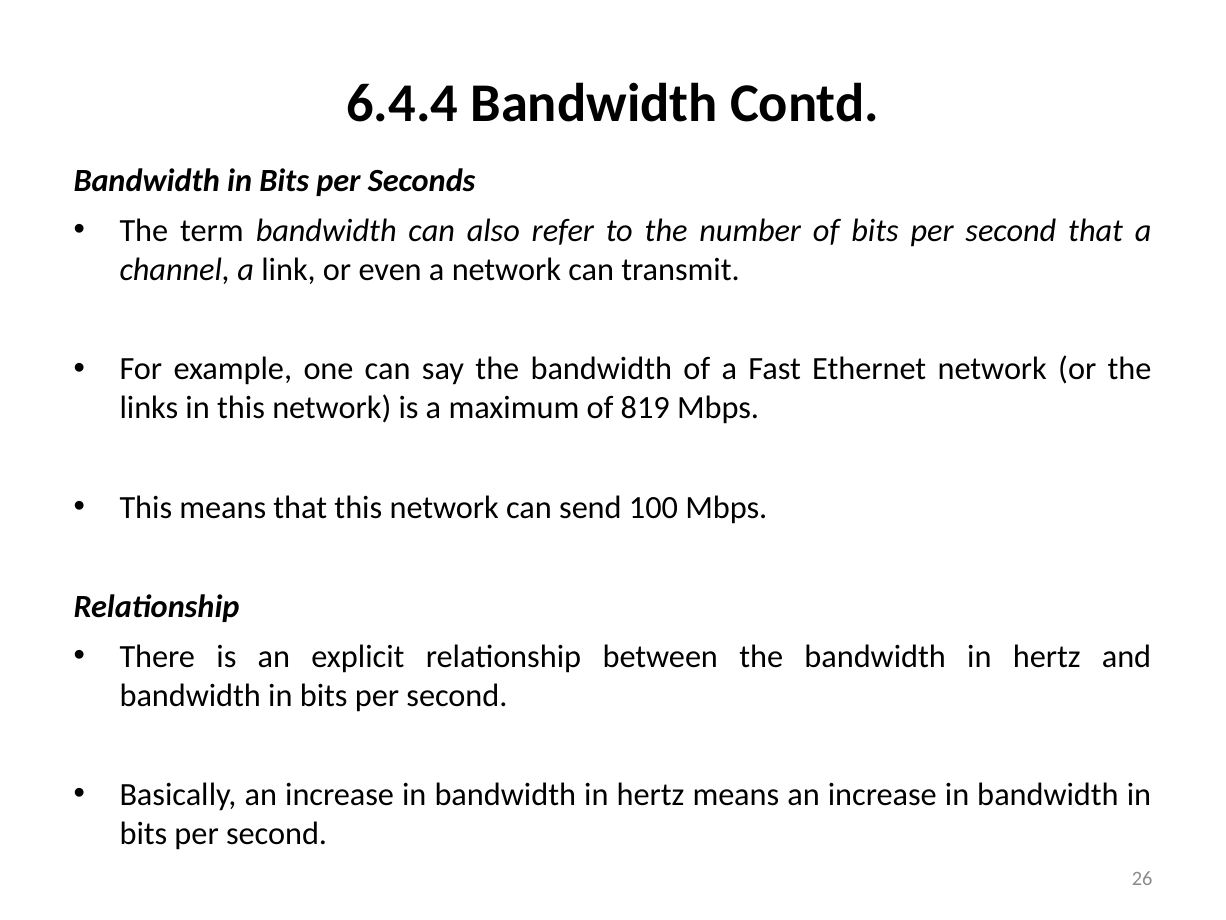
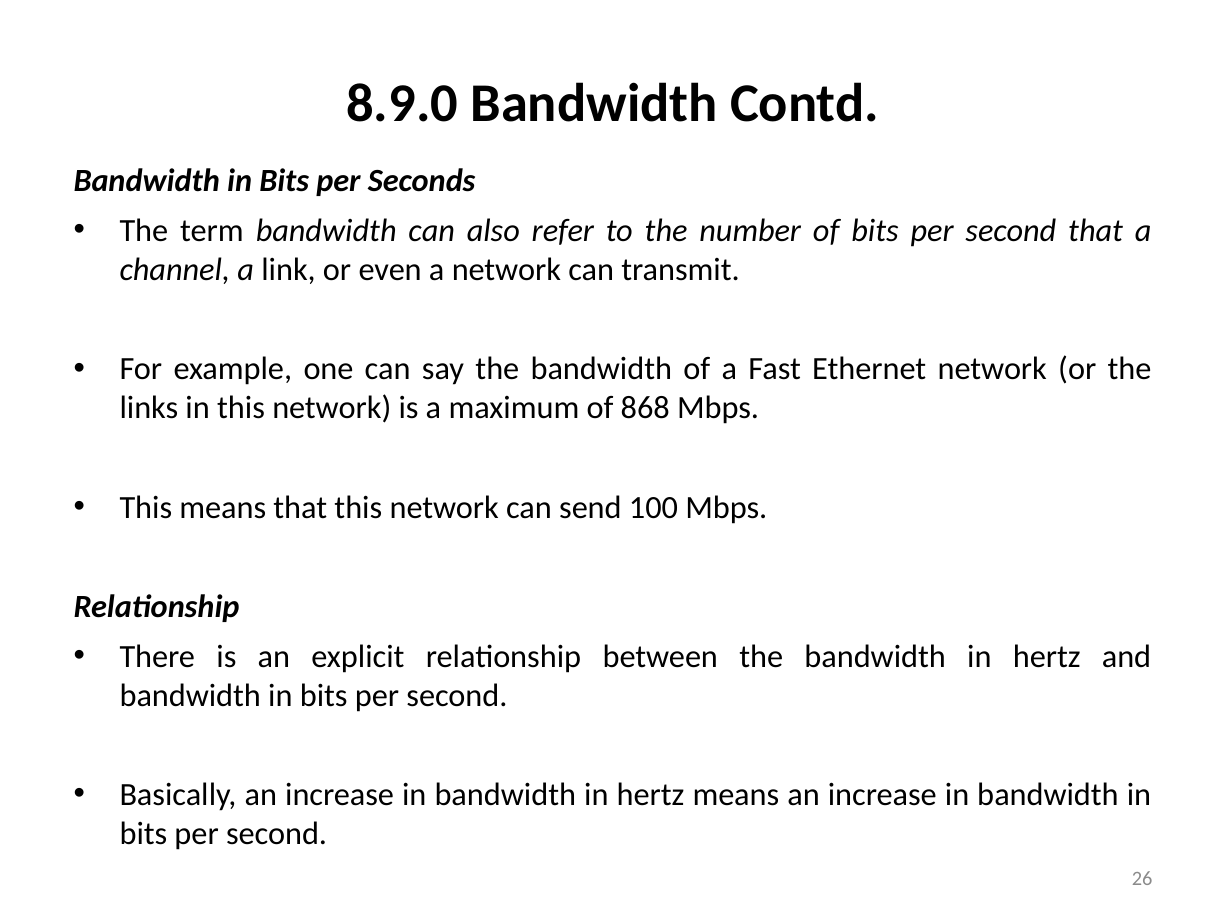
6.4.4: 6.4.4 -> 8.9.0 (402, 104)
819: 819 -> 868 (645, 408)
